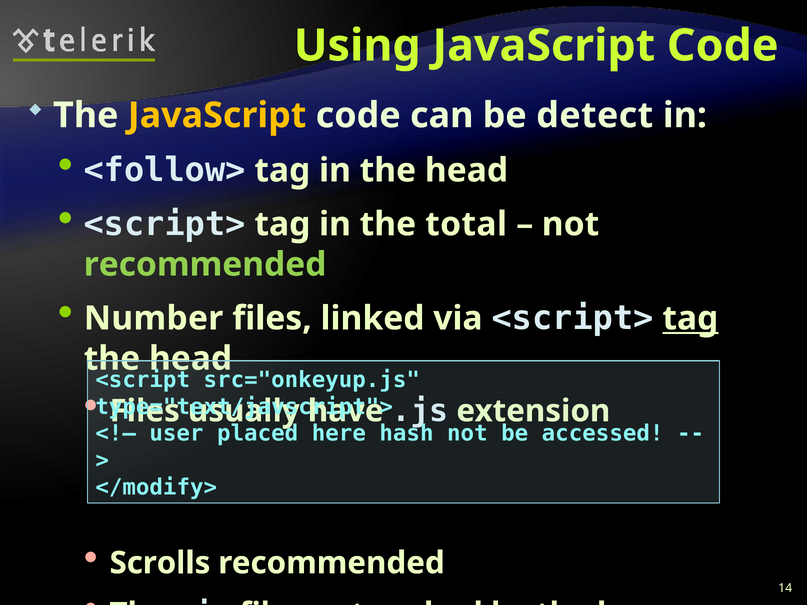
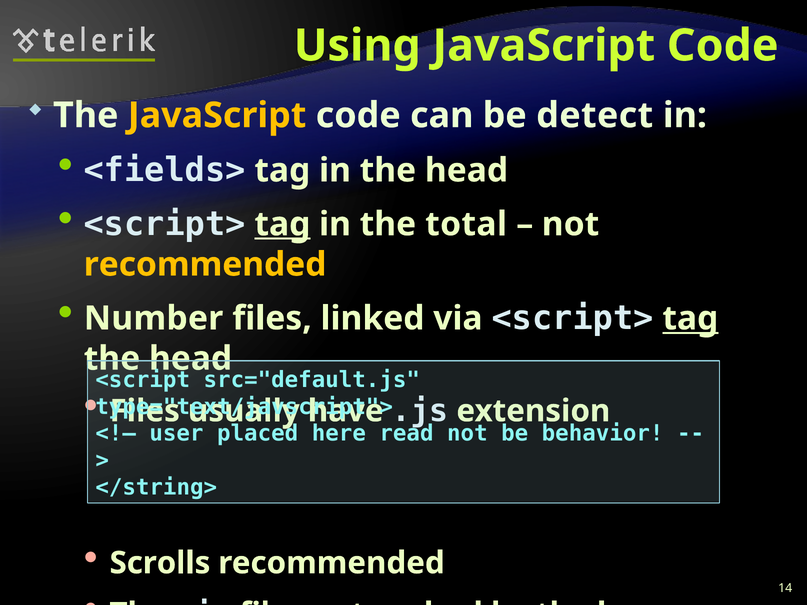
<follow>: <follow> -> <fields> (165, 170)
tag underline: none -> present (282, 224)
recommended colour: light green -> yellow (205, 265)
src="onkeyup.js: src="onkeyup.js -> src="default.js (312, 380)
hash: hash -> read (406, 434)
accessed: accessed -> behavior (603, 434)
</modify>: </modify> -> </string> (156, 488)
